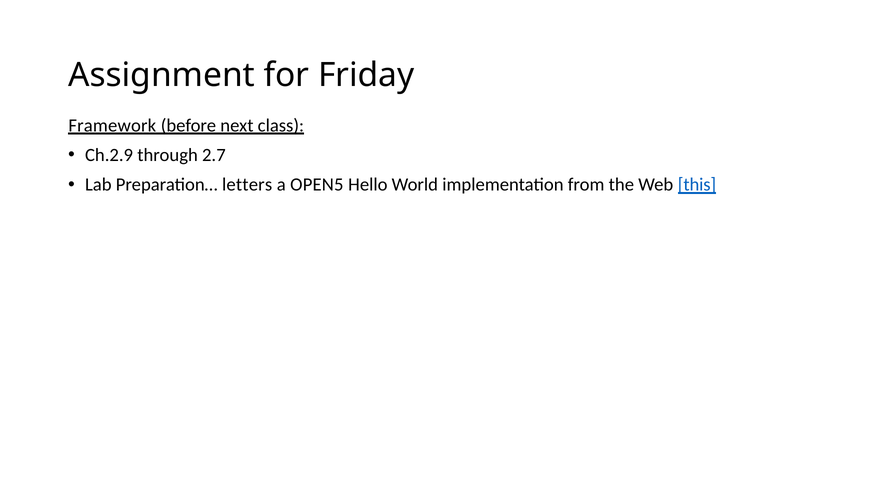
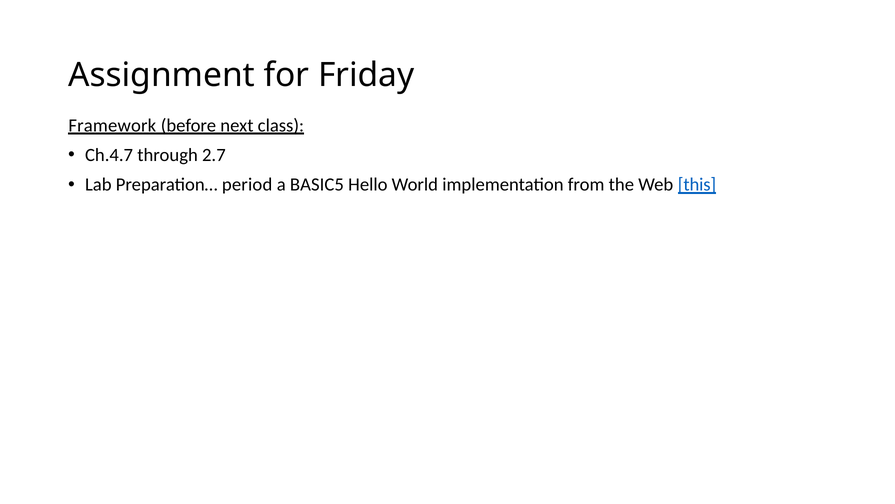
Ch.2.9: Ch.2.9 -> Ch.4.7 (109, 155)
letters: letters -> period (247, 185)
OPEN5: OPEN5 -> BASIC5 (317, 185)
